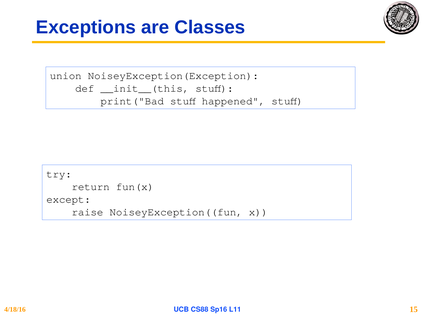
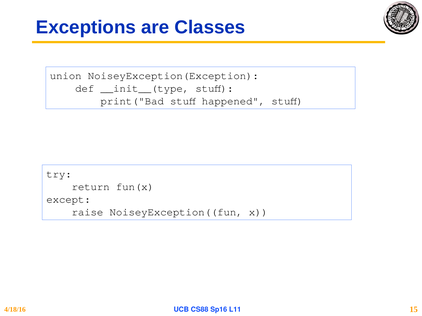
__init__(this: __init__(this -> __init__(type (145, 89)
